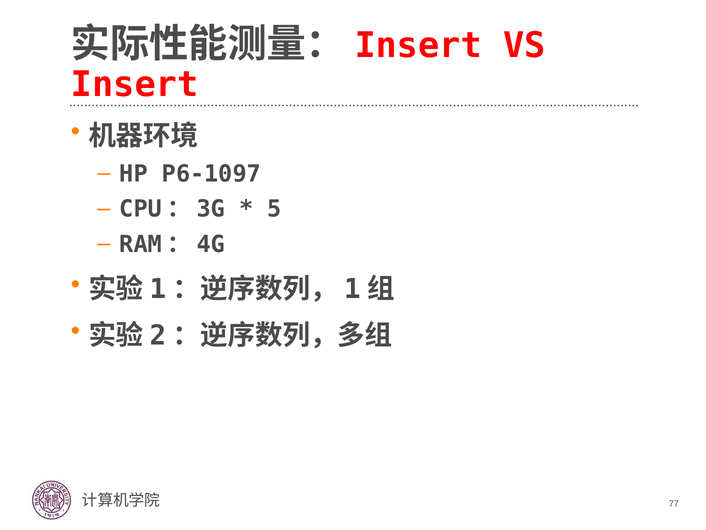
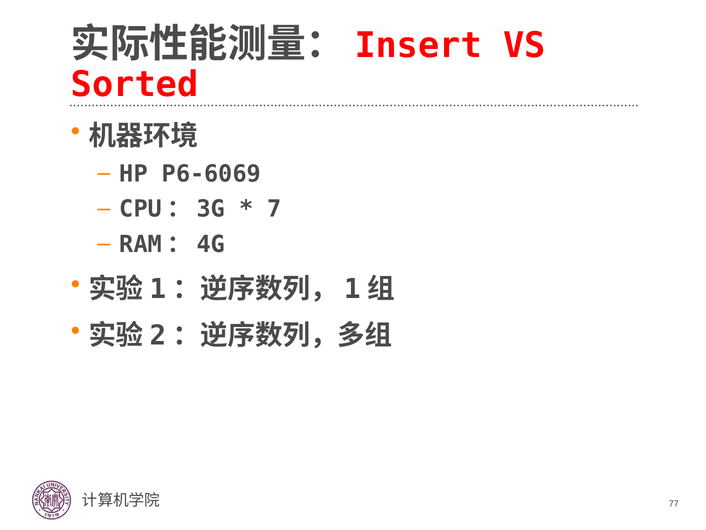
Insert: Insert -> Sorted (135, 84)
P6-1097: P6-1097 -> P6-6069 (211, 174)
5: 5 -> 7 (275, 209)
